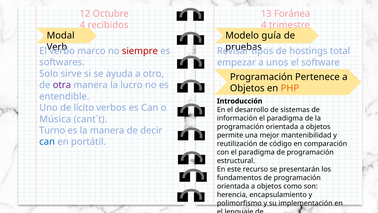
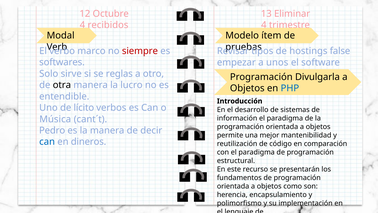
Foránea: Foránea -> Eliminar (292, 14)
guía: guía -> ítem (271, 36)
total: total -> false (340, 51)
ayuda: ayuda -> reglas (119, 74)
Pertenece: Pertenece -> Divulgarla (317, 77)
otra colour: purple -> black (62, 85)
PHP colour: orange -> blue (290, 88)
Turno: Turno -> Pedro (52, 130)
portátil: portátil -> dineros (89, 142)
